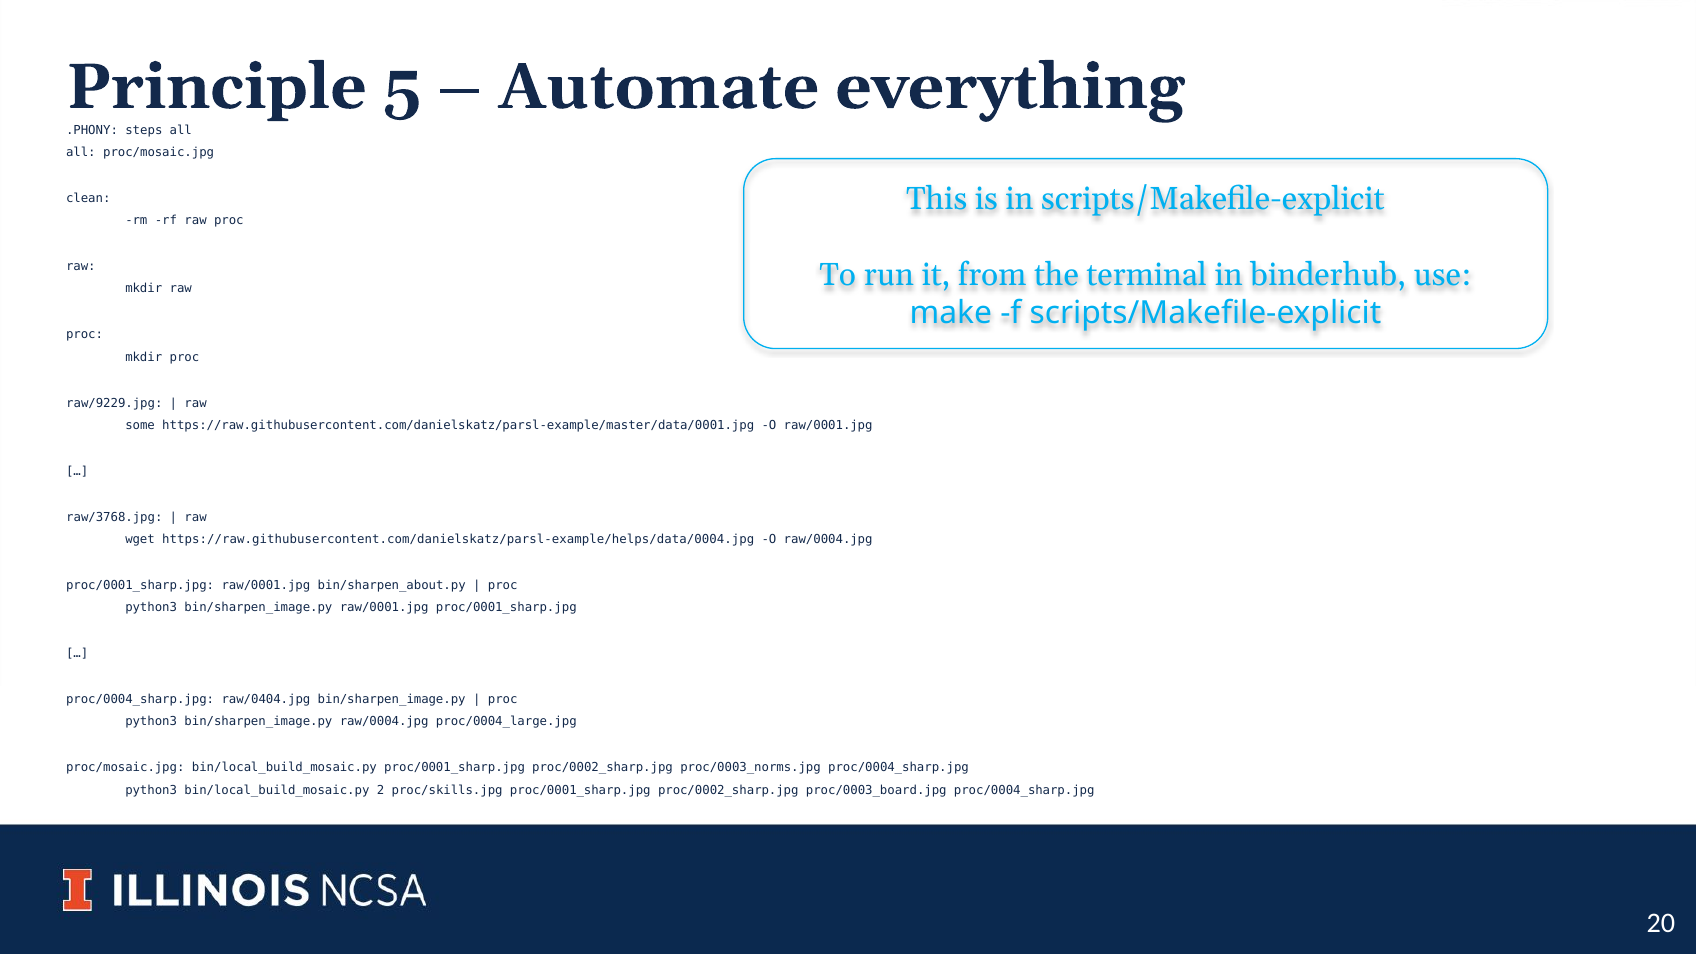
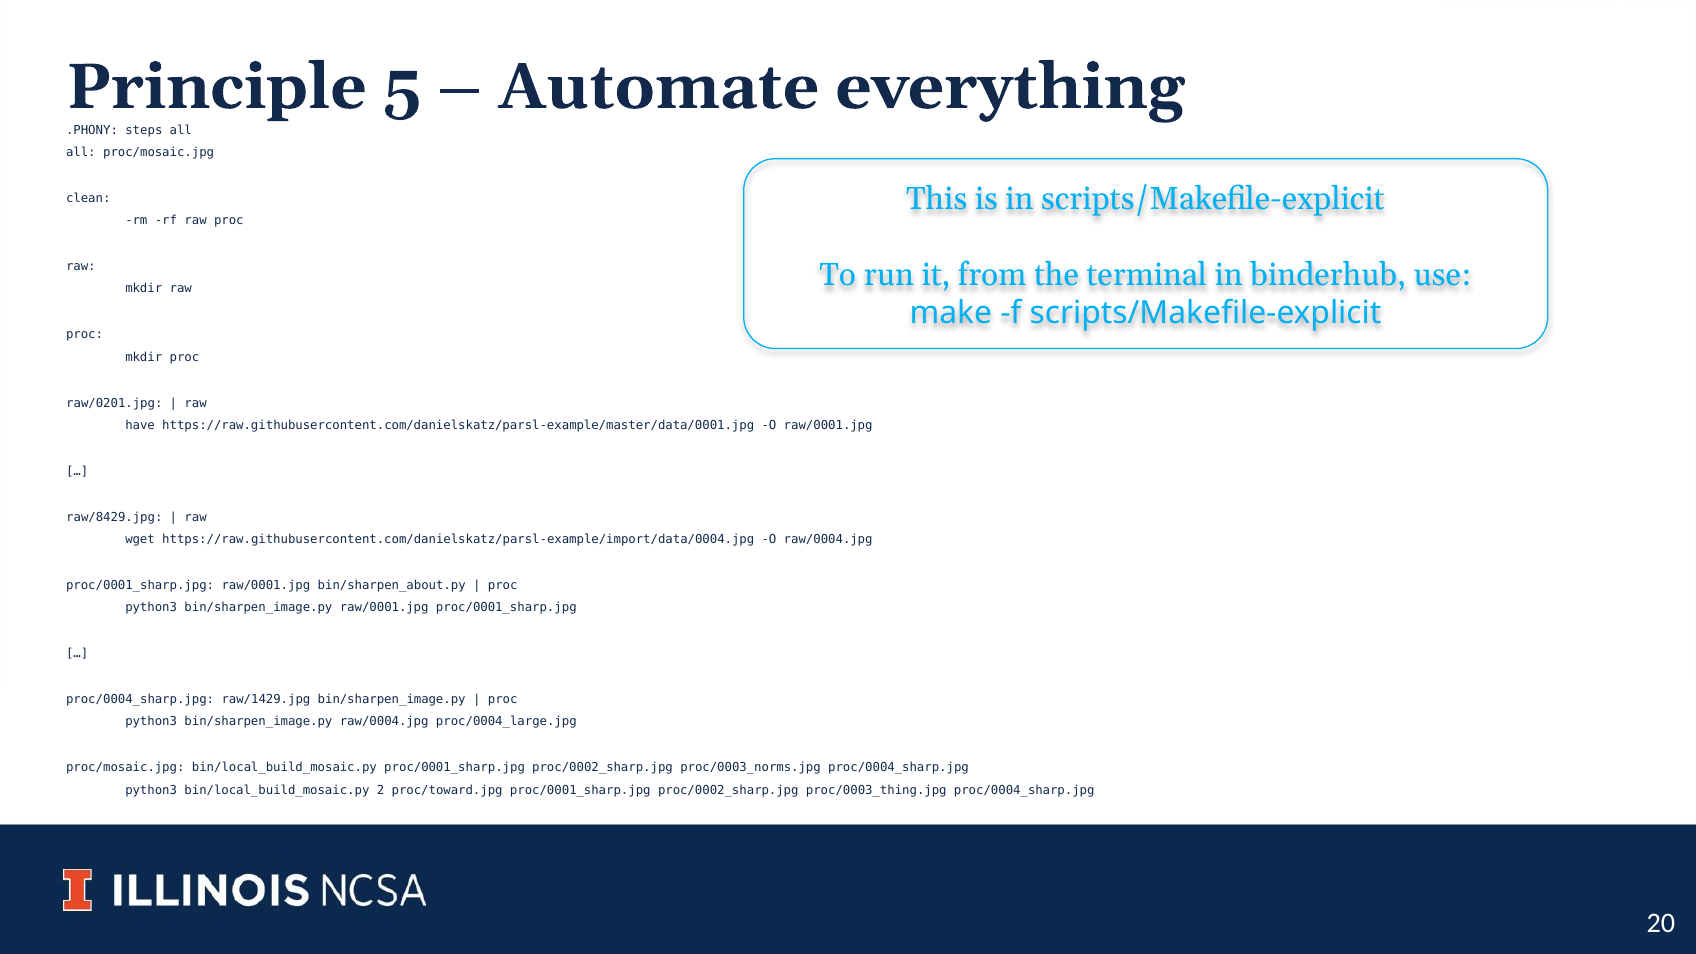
raw/9229.jpg: raw/9229.jpg -> raw/0201.jpg (114, 403)
some: some -> have (140, 425)
raw/3768.jpg: raw/3768.jpg -> raw/8429.jpg (114, 517)
https://raw.githubusercontent.com/danielskatz/parsl-example/helps/data/0004.jpg: https://raw.githubusercontent.com/danielskatz/parsl-example/helps/data/0004.jpg -> https://raw.githubusercontent.com/danielskatz/parsl-example/import/data/0004.jpg (458, 539)
raw/0404.jpg: raw/0404.jpg -> raw/1429.jpg (266, 700)
proc/skills.jpg: proc/skills.jpg -> proc/toward.jpg (447, 790)
proc/0003_board.jpg: proc/0003_board.jpg -> proc/0003_thing.jpg (876, 790)
